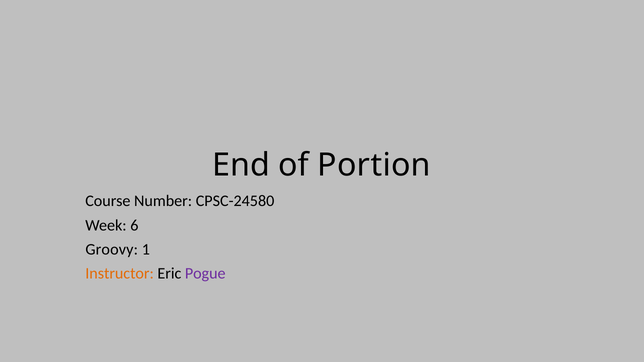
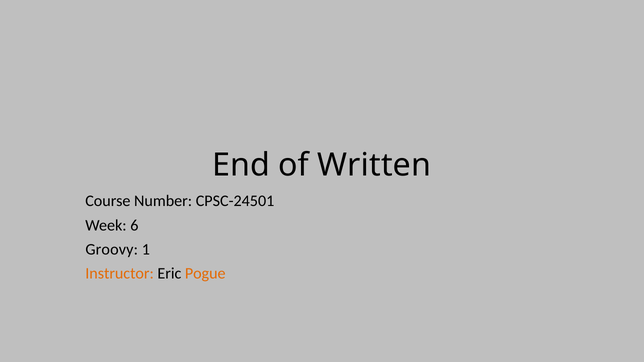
Portion: Portion -> Written (374, 165)
CPSC-24580: CPSC-24580 -> CPSC-24501 (235, 201)
Pogue colour: purple -> orange (205, 274)
